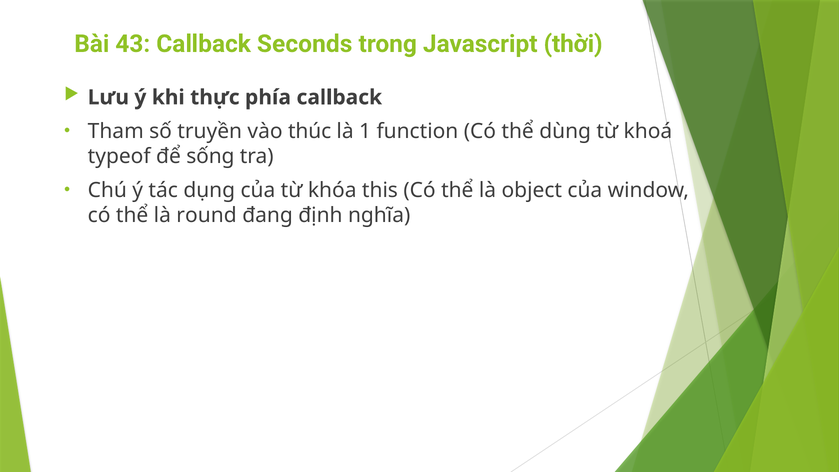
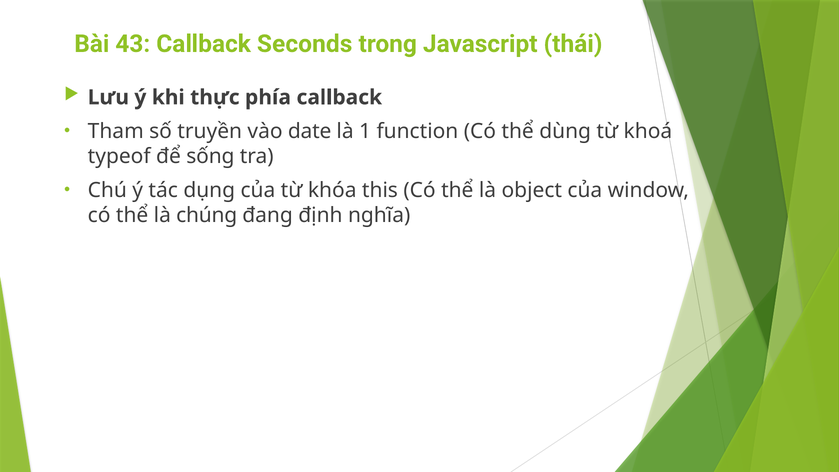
thời: thời -> thái (573, 44)
thúc: thúc -> date (310, 131)
round: round -> chúng (207, 216)
